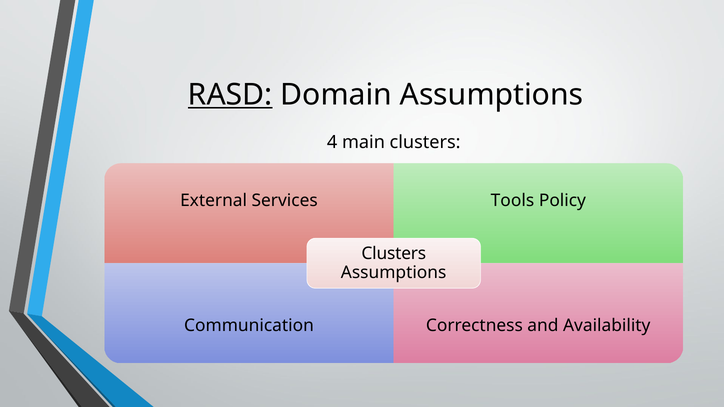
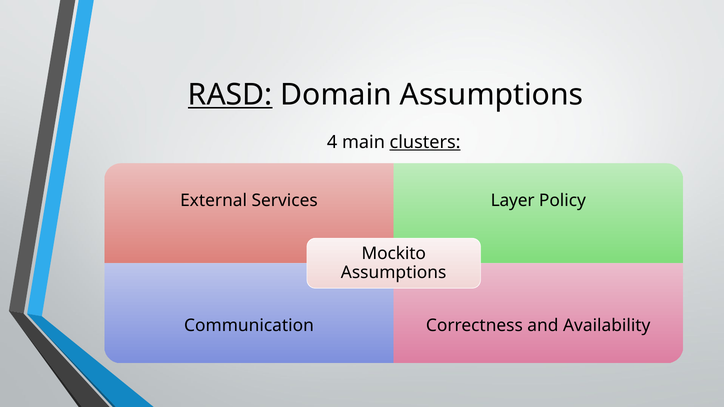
clusters underline: none -> present (425, 142)
Tools: Tools -> Layer (513, 201)
Clusters: Clusters -> Mockito (394, 254)
